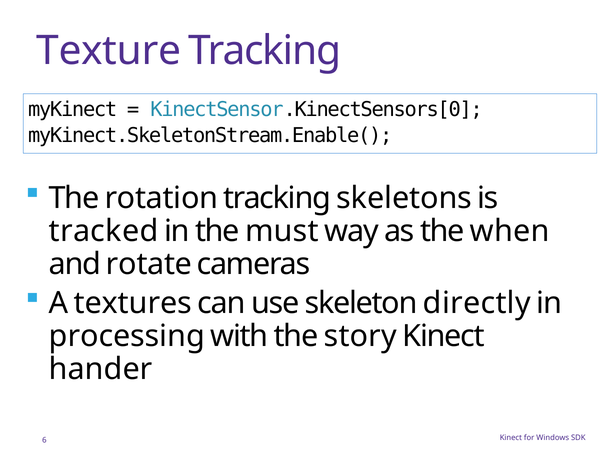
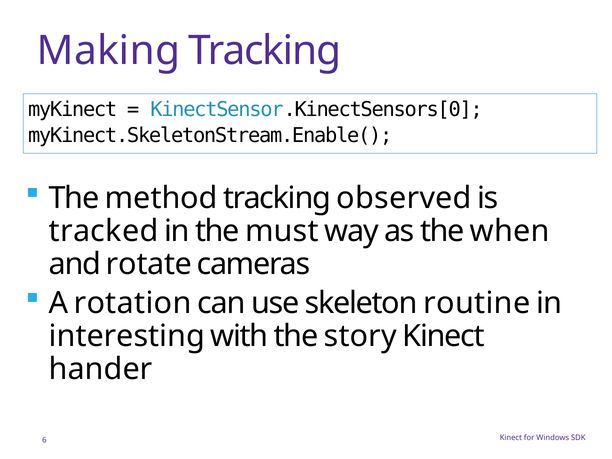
Texture: Texture -> Making (108, 51)
rotation: rotation -> method (161, 198)
skeletons: skeletons -> observed (404, 198)
textures: textures -> rotation (133, 303)
directly: directly -> routine (477, 303)
processing: processing -> interesting (127, 336)
